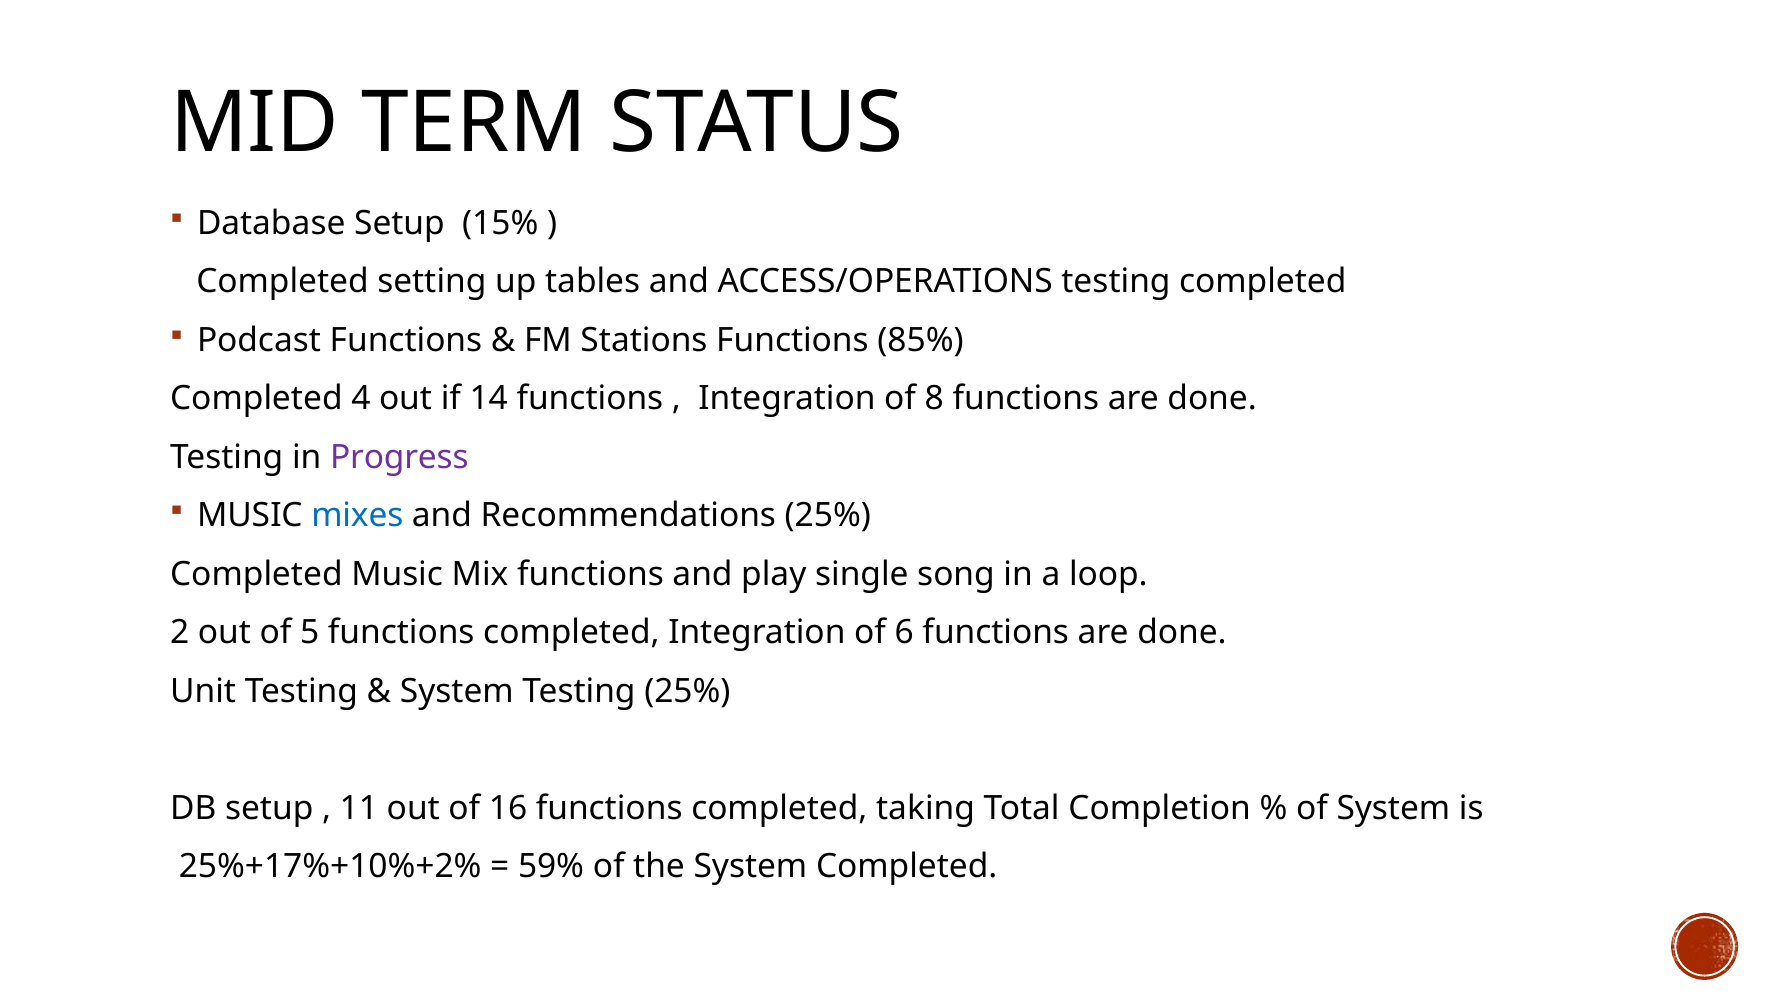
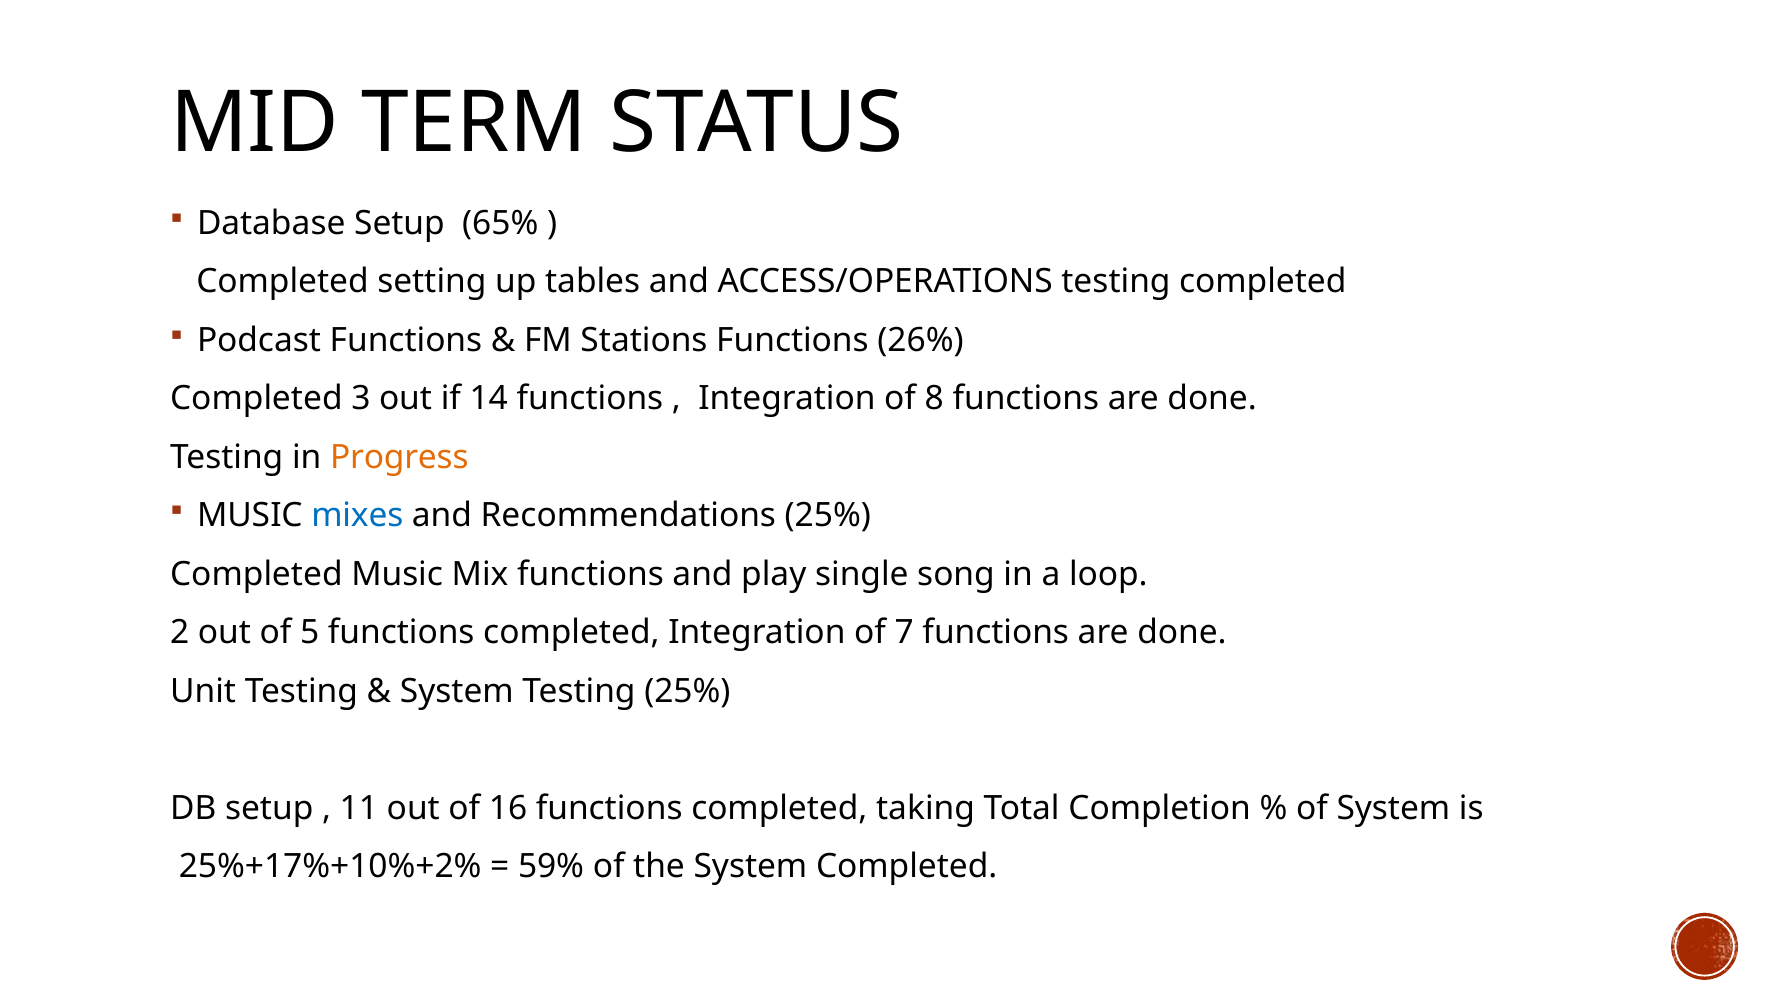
15%: 15% -> 65% (500, 223)
85%: 85% -> 26% (921, 340)
4: 4 -> 3 (361, 399)
Progress colour: purple -> orange (399, 457)
6: 6 -> 7 (904, 633)
